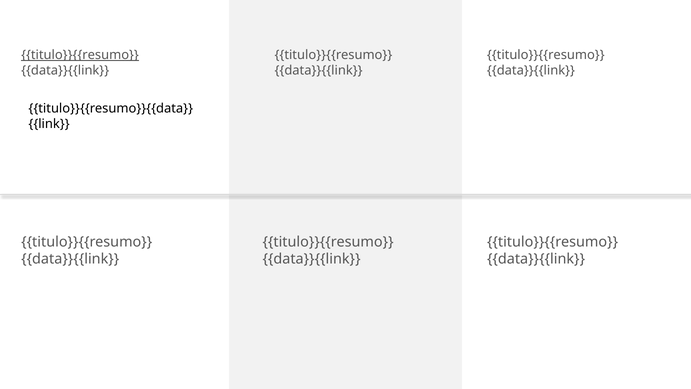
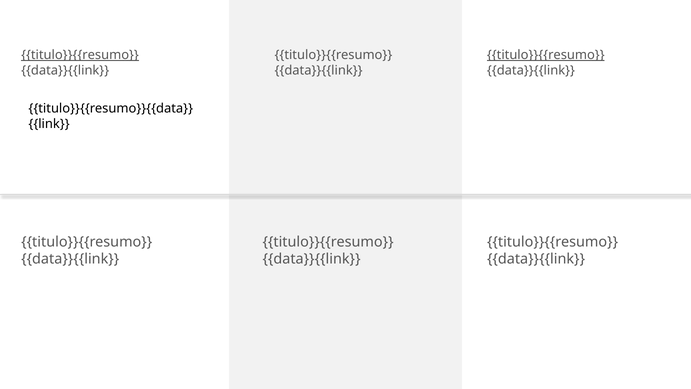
titulo}}{{resumo underline: none -> present (546, 55)
